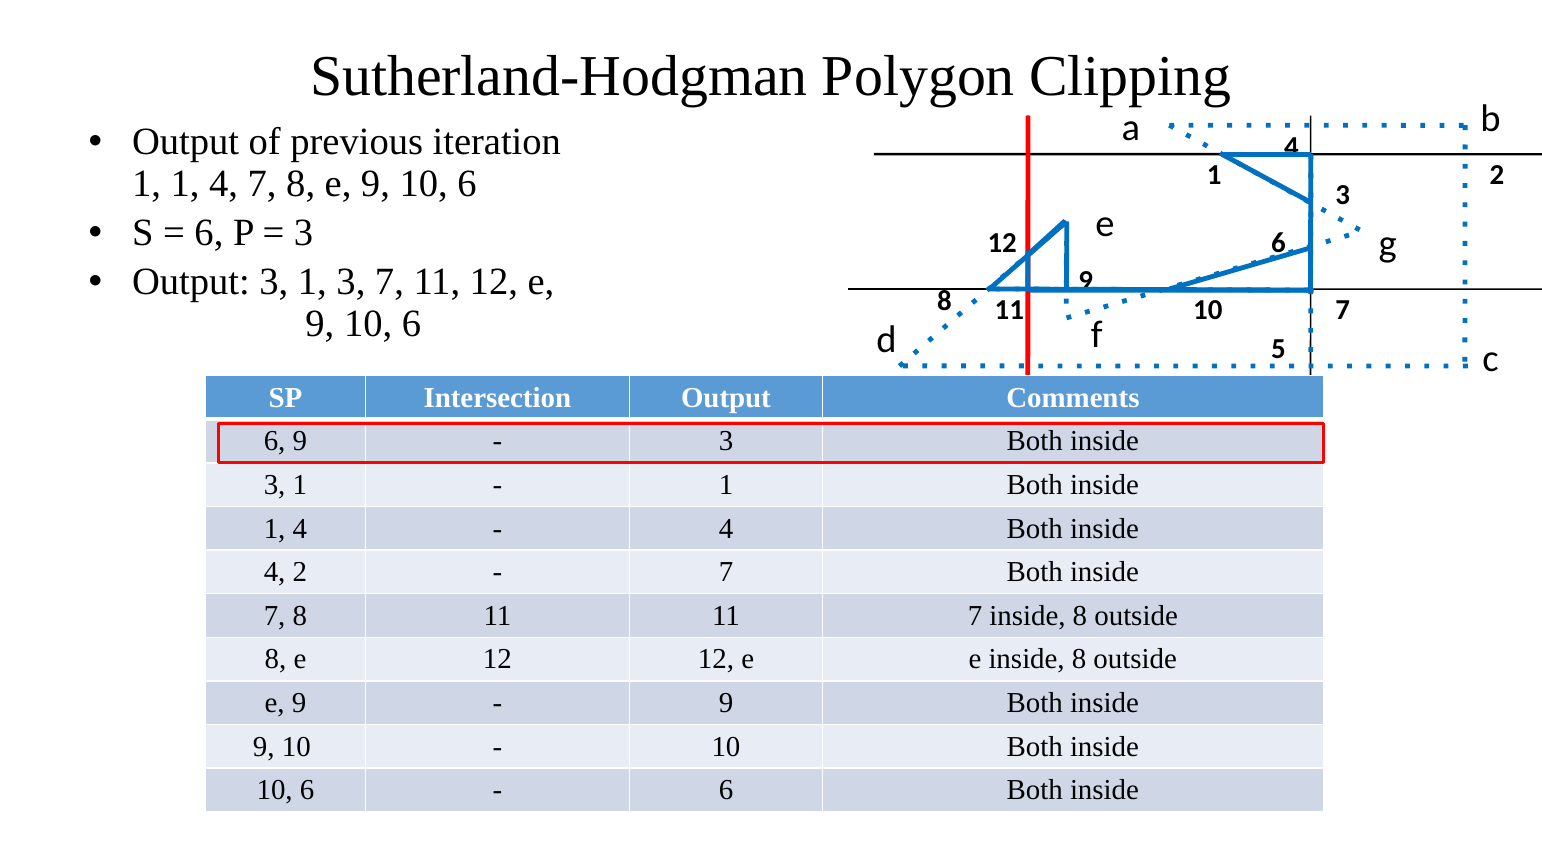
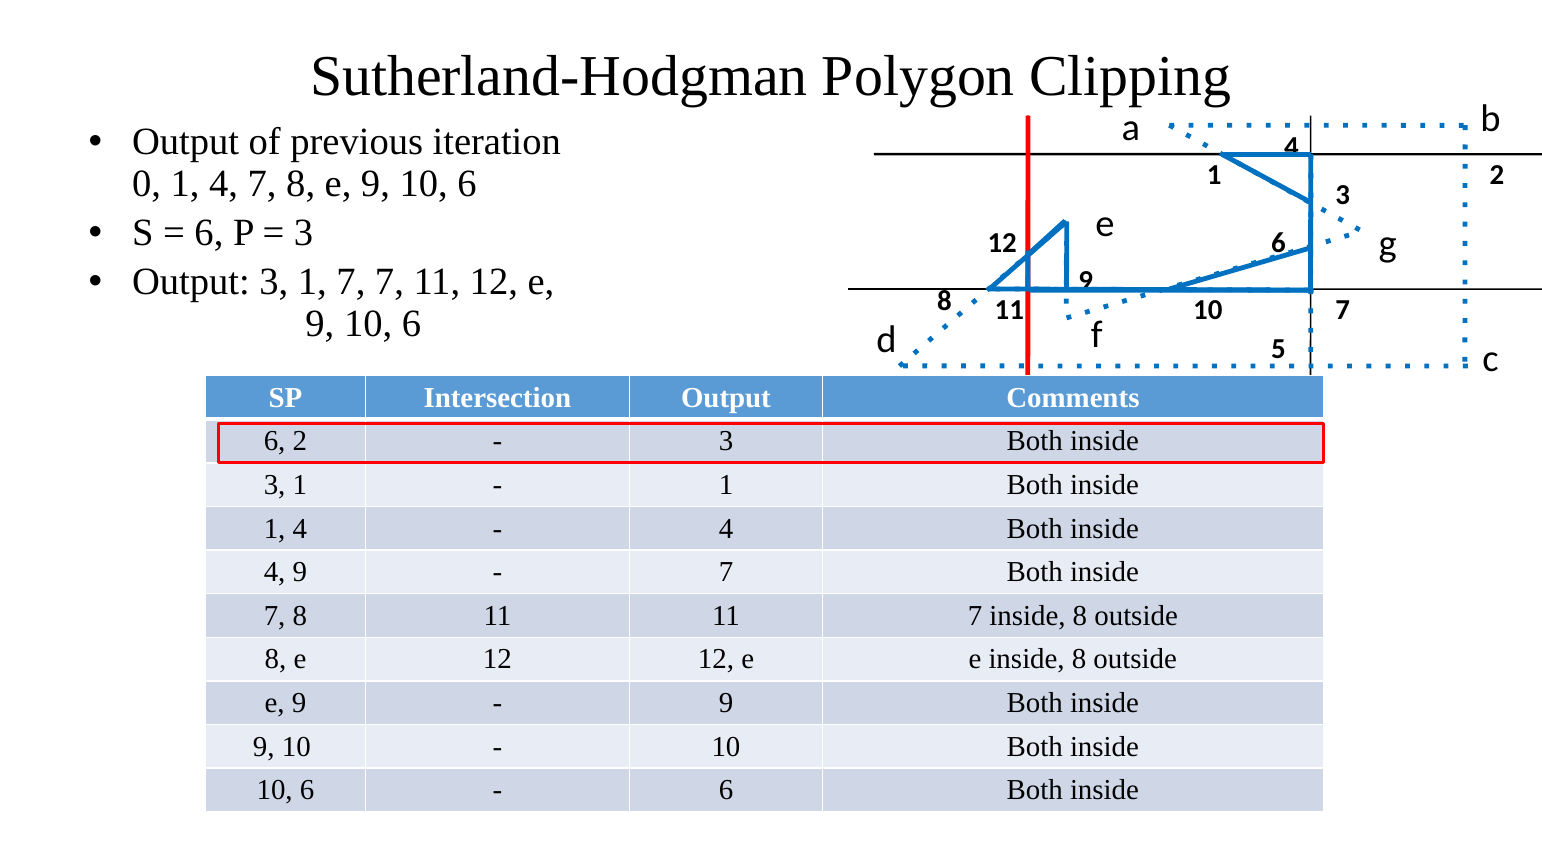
1: 1 -> 0 (147, 184)
1 3: 3 -> 7 (351, 282)
6 9: 9 -> 2 (300, 442)
4 2: 2 -> 9 (300, 572)
